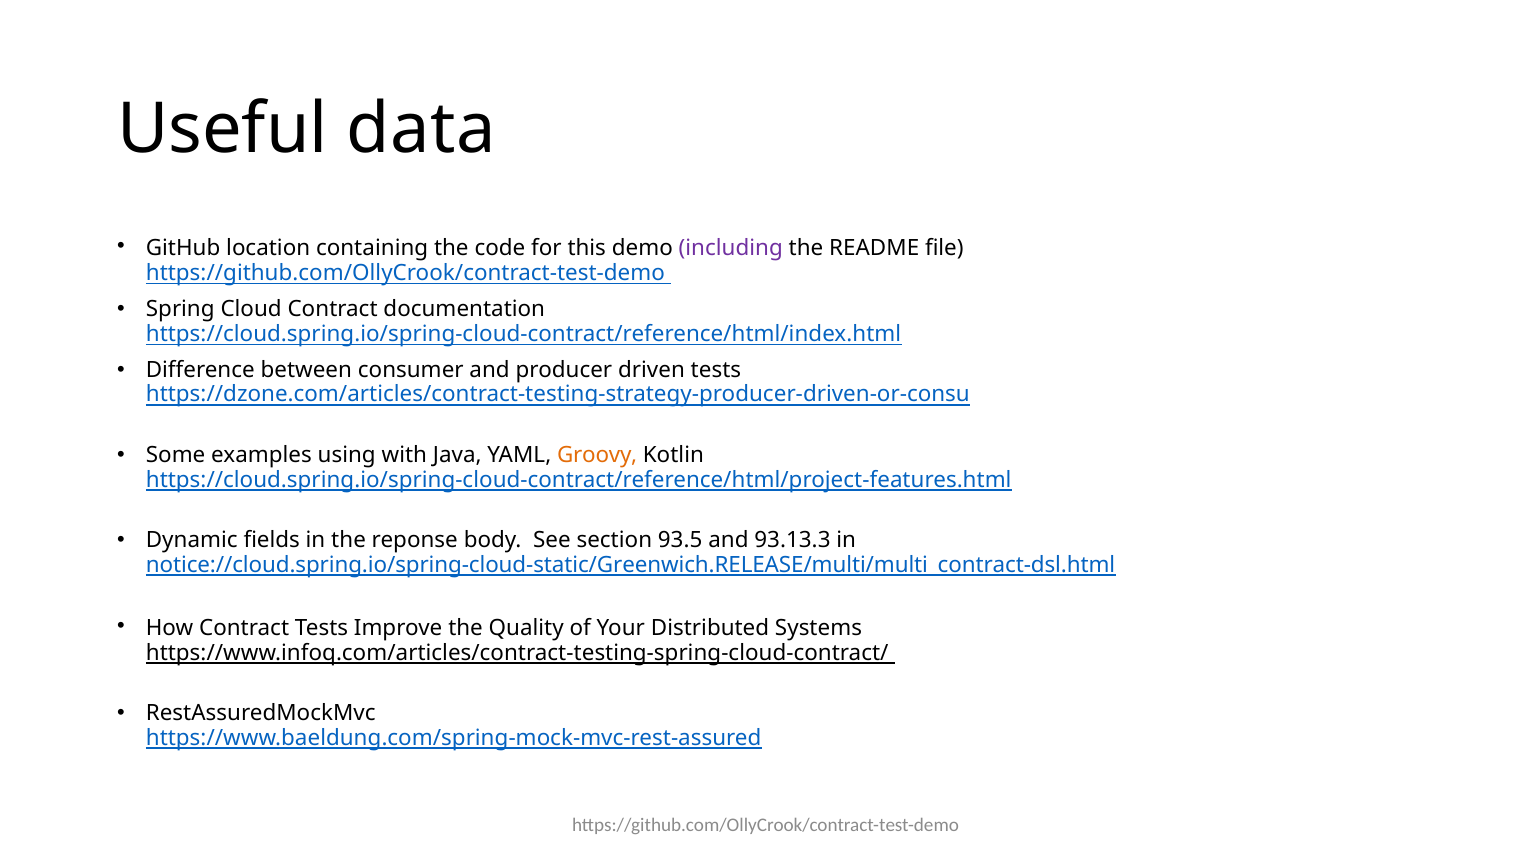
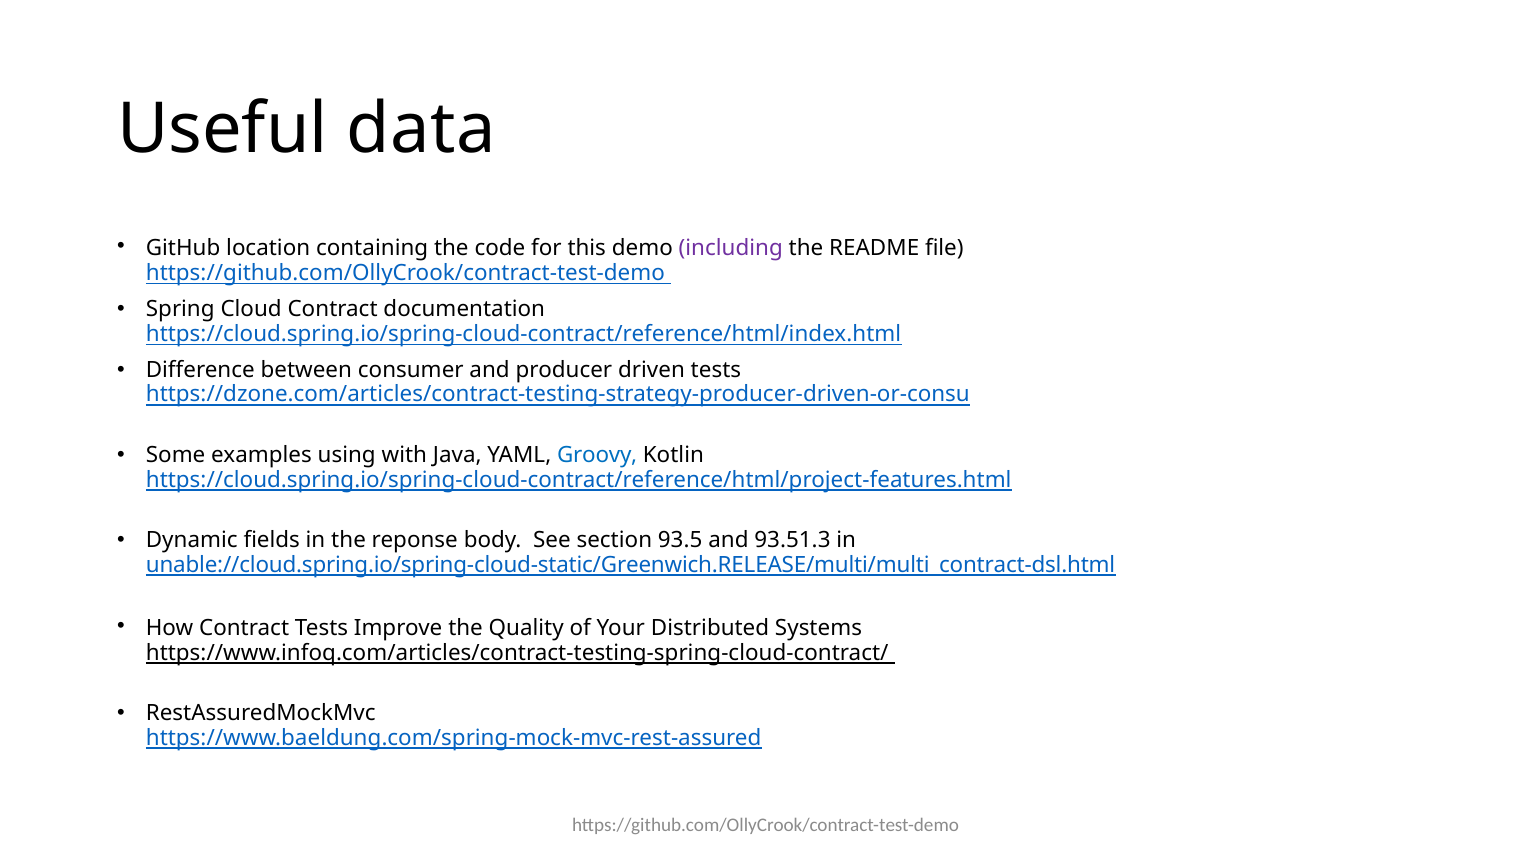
Groovy colour: orange -> blue (597, 455)
93.13.3: 93.13.3 -> 93.51.3 (792, 541)
notice://cloud.spring.io/spring-cloud-static/Greenwich.RELEASE/multi/multi_contract-dsl.html: notice://cloud.spring.io/spring-cloud-static/Greenwich.RELEASE/multi/multi_contract-dsl.html -> unable://cloud.spring.io/spring-cloud-static/Greenwich.RELEASE/multi/multi_contract-dsl.html (631, 565)
